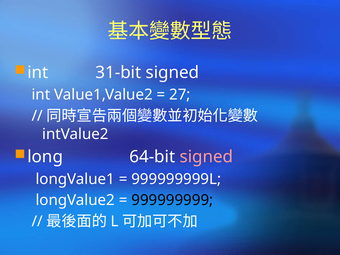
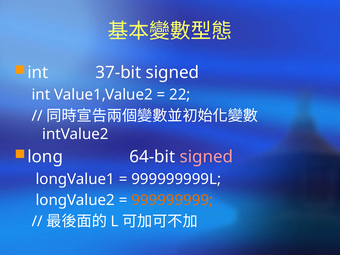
31-bit: 31-bit -> 37-bit (118, 73)
27: 27 -> 22 (180, 95)
999999999 colour: black -> orange (172, 200)
